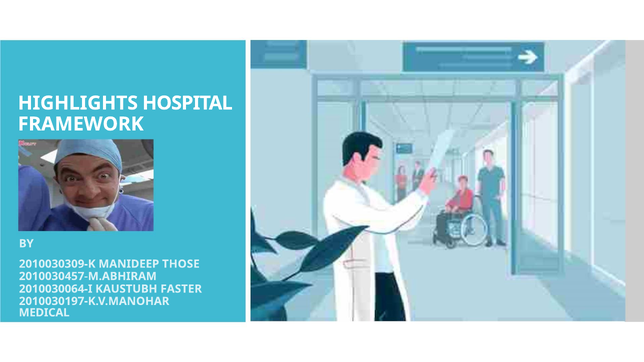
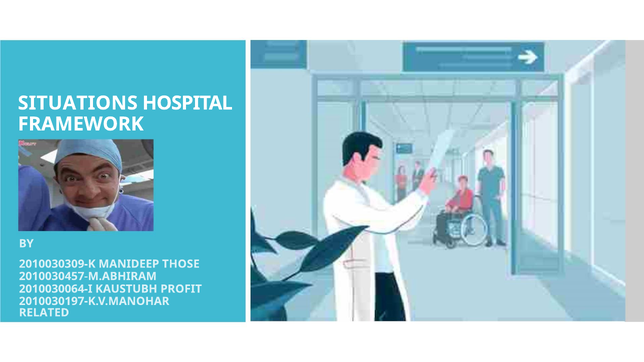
HIGHLIGHTS: HIGHLIGHTS -> SITUATIONS (78, 103)
FASTER: FASTER -> PROFIT (181, 289)
MEDICAL: MEDICAL -> RELATED (44, 313)
